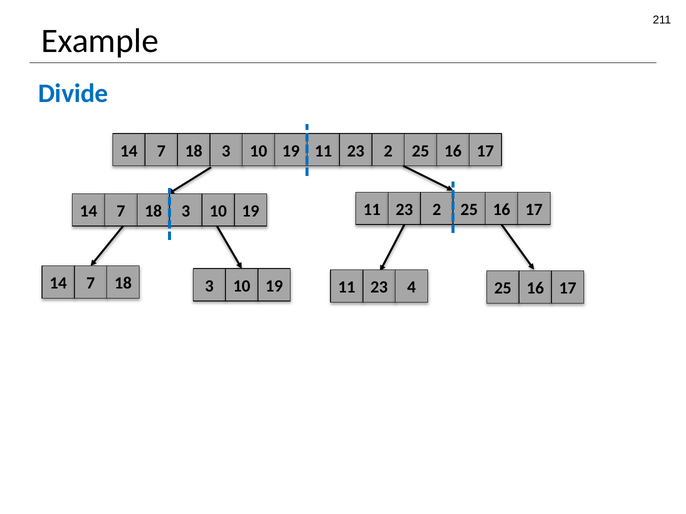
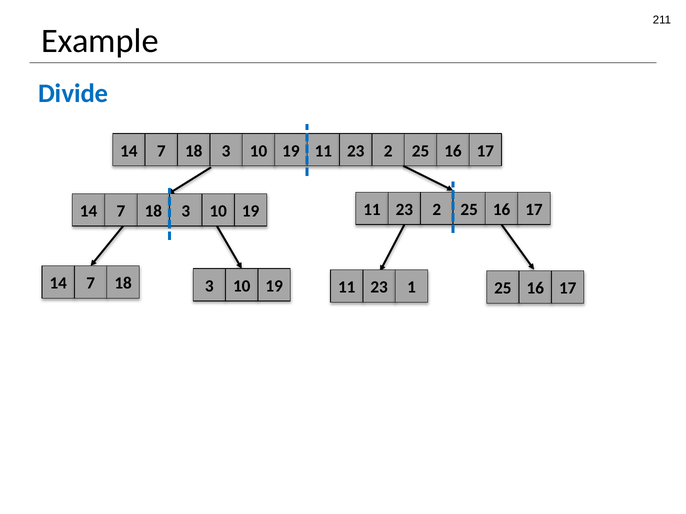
4: 4 -> 1 (412, 288)
